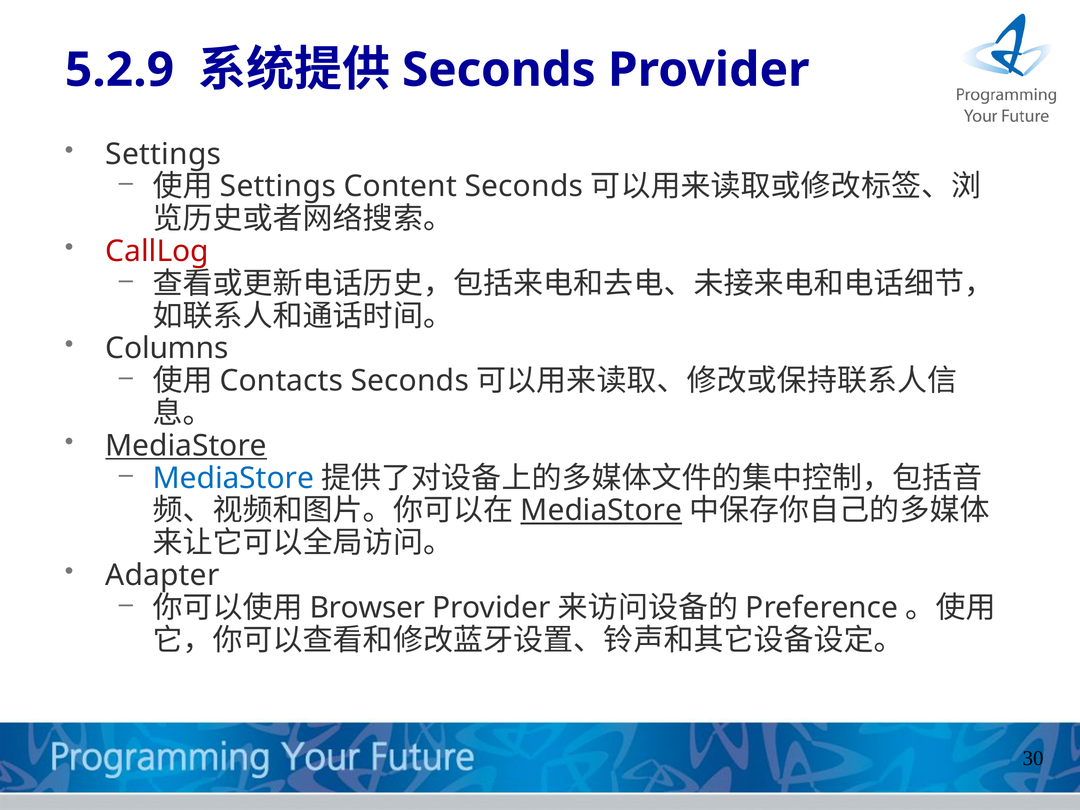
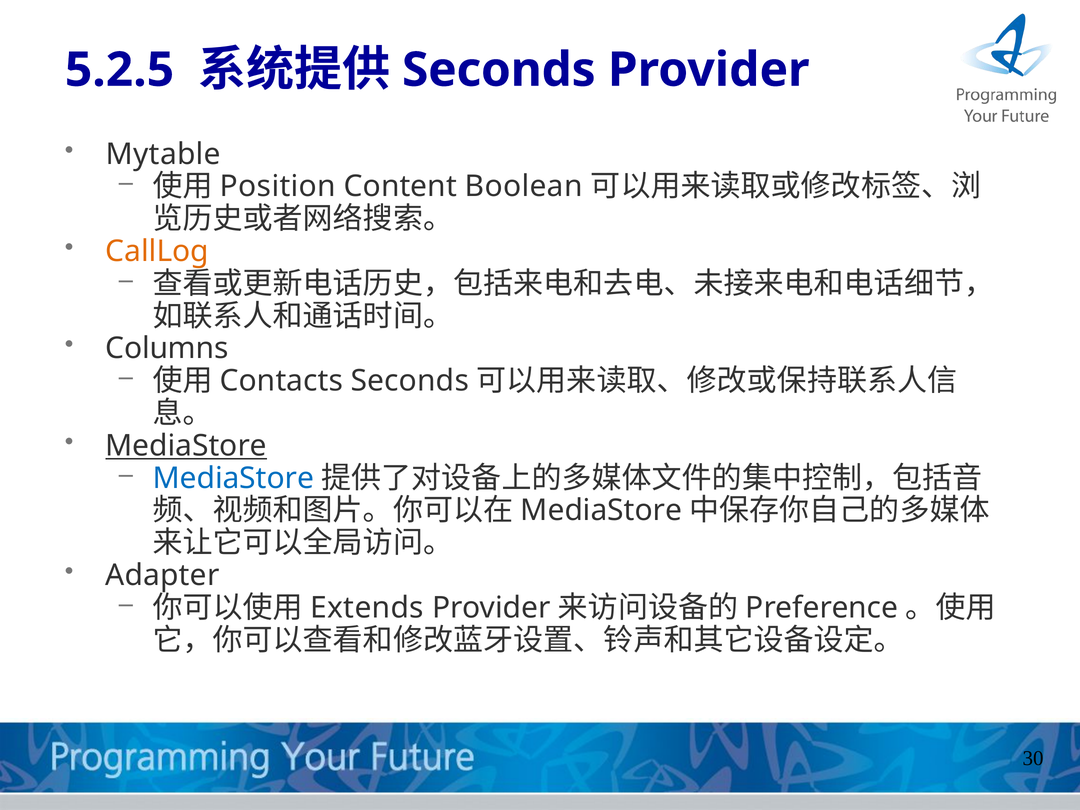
5.2.9: 5.2.9 -> 5.2.5 (119, 70)
Settings: Settings -> Mytable (163, 154)
Settings: Settings -> Position (278, 187)
Content Seconds: Seconds -> Boolean (524, 187)
CallLog colour: red -> orange (157, 251)
MediaStore underline: present -> none (601, 511)
Browser: Browser -> Extends (367, 608)
